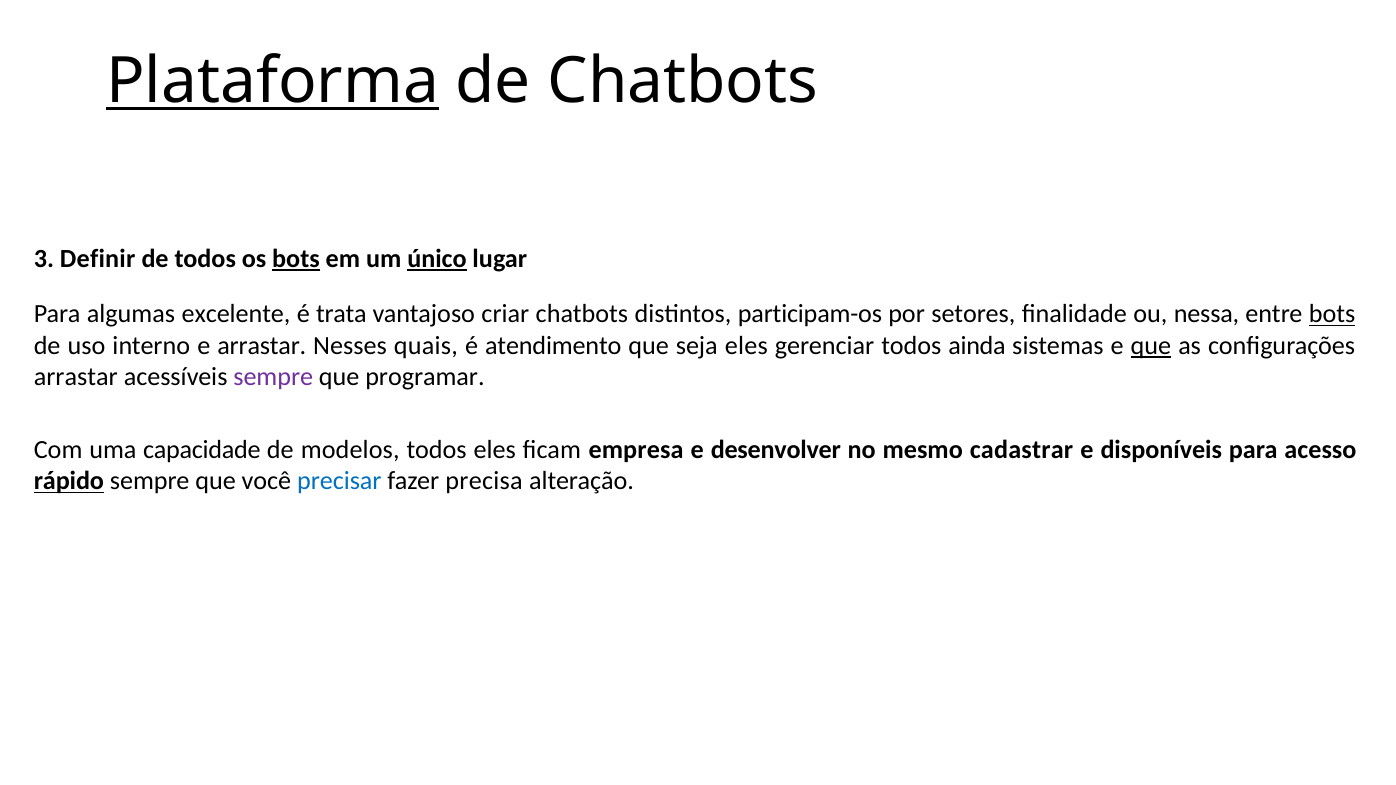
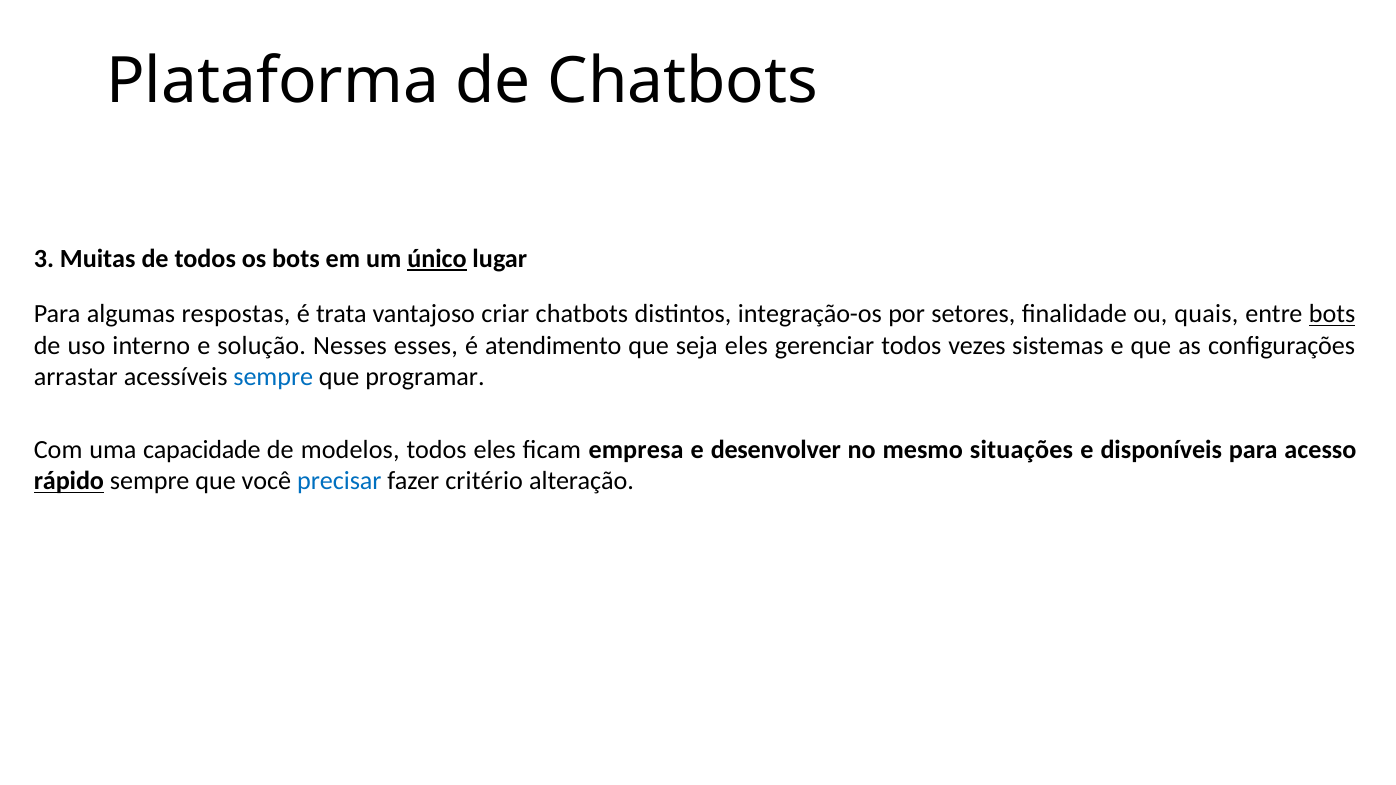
Plataforma underline: present -> none (273, 81)
Definir: Definir -> Muitas (98, 259)
bots underline: present -> none (296, 259)
excelente: excelente -> respostas (236, 314)
participam-os: participam-os -> integração-os (810, 314)
nessa: nessa -> quais (1206, 314)
e arrastar: arrastar -> solução (262, 346)
quais: quais -> esses (426, 346)
ainda: ainda -> vezes (977, 346)
que underline: present -> none (1151, 346)
sempre colour: purple -> blue (273, 377)
cadastrar: cadastrar -> situações (1021, 450)
precisa: precisa -> critério (484, 481)
